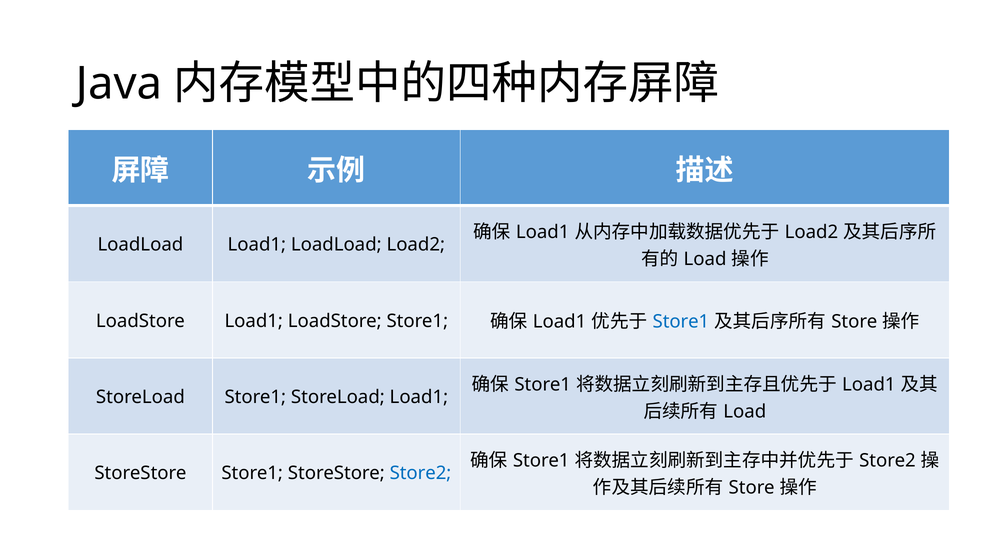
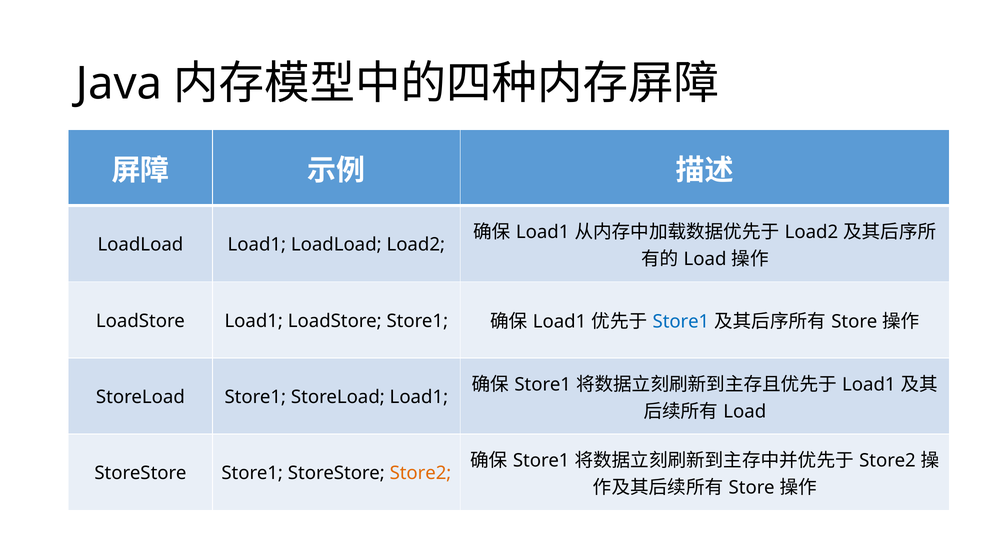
Store2 colour: blue -> orange (420, 473)
